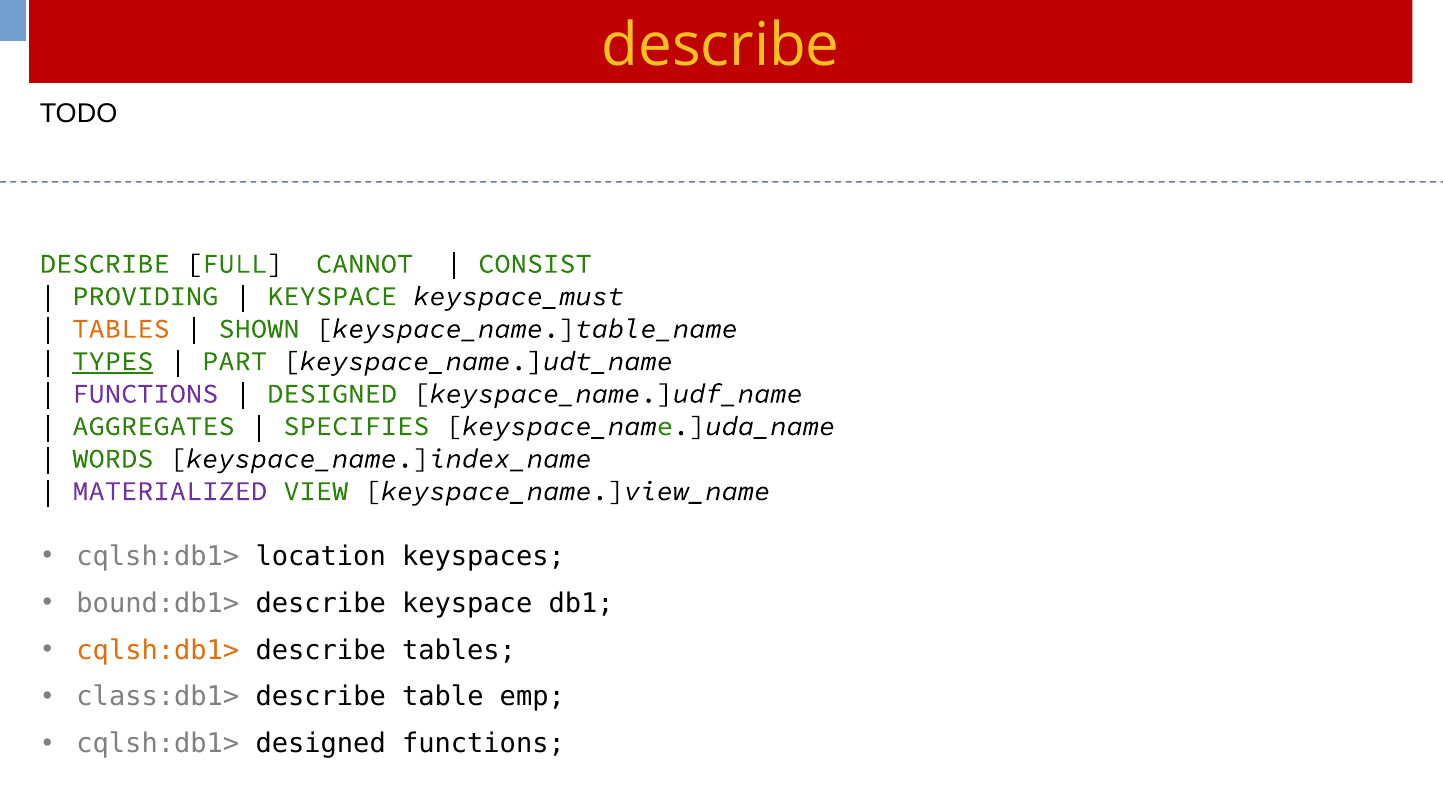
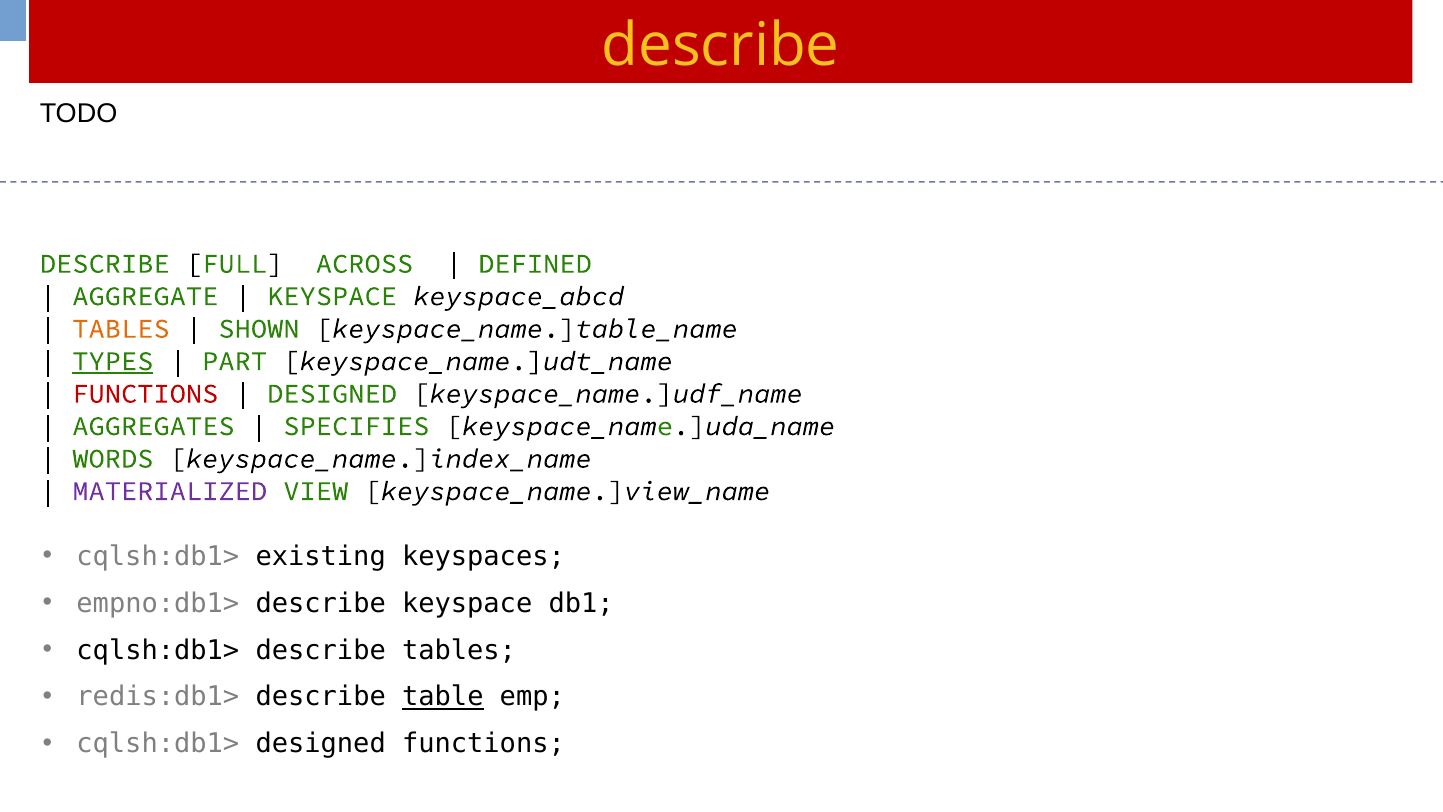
CANNOT: CANNOT -> ACROSS (365, 264)
CONSIST: CONSIST -> DEFINED (535, 264)
PROVIDING: PROVIDING -> AGGREGATE (145, 296)
keyspace_must: keyspace_must -> keyspace_abcd (519, 296)
FUNCTIONS colour: purple -> red (145, 394)
location: location -> existing (321, 556)
bound:db1>: bound:db1> -> empno:db1> (158, 603)
cqlsh:db1> colour: orange -> black (158, 650)
class:db1>: class:db1> -> redis:db1> (158, 697)
table underline: none -> present (443, 697)
